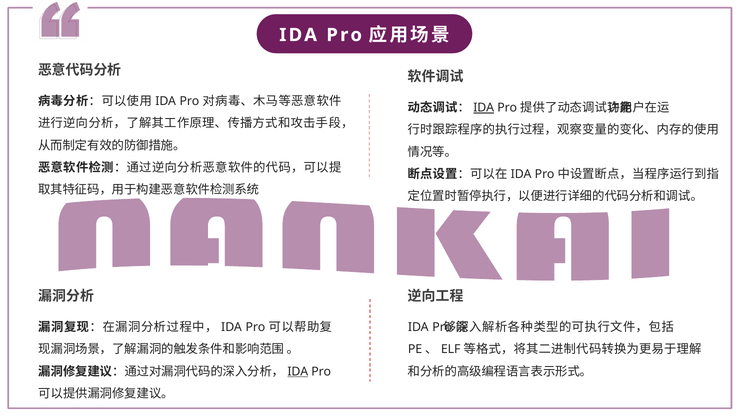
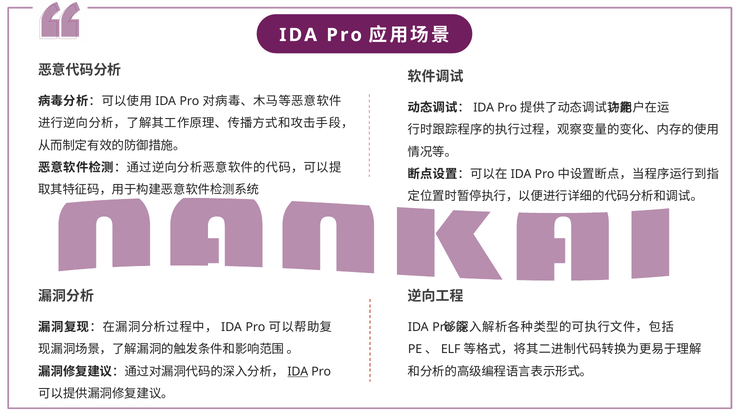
IDA underline: present -> none (484, 108)
